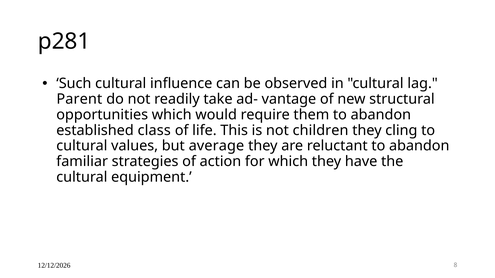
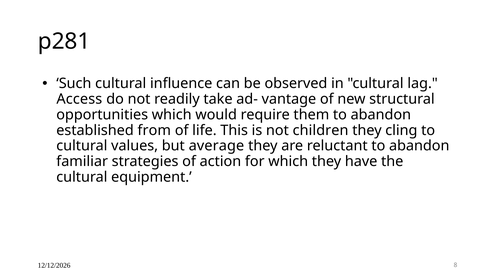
Parent: Parent -> Access (79, 99)
class: class -> from (154, 130)
